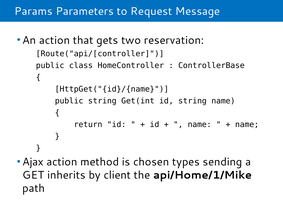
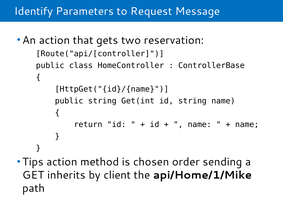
Params: Params -> Identify (34, 11)
Ajax: Ajax -> Tips (33, 162)
types: types -> order (186, 162)
